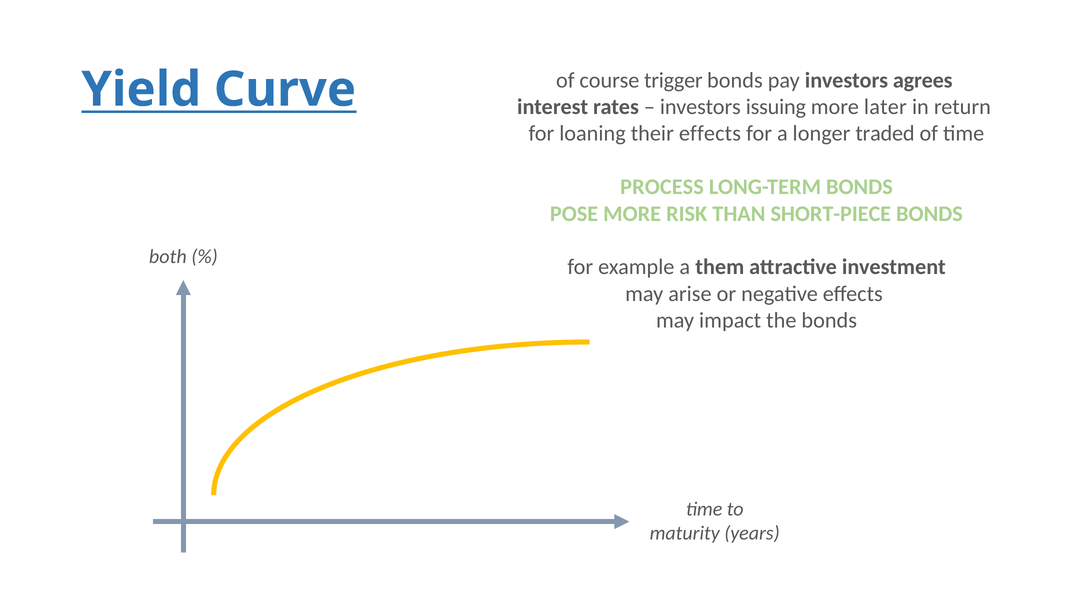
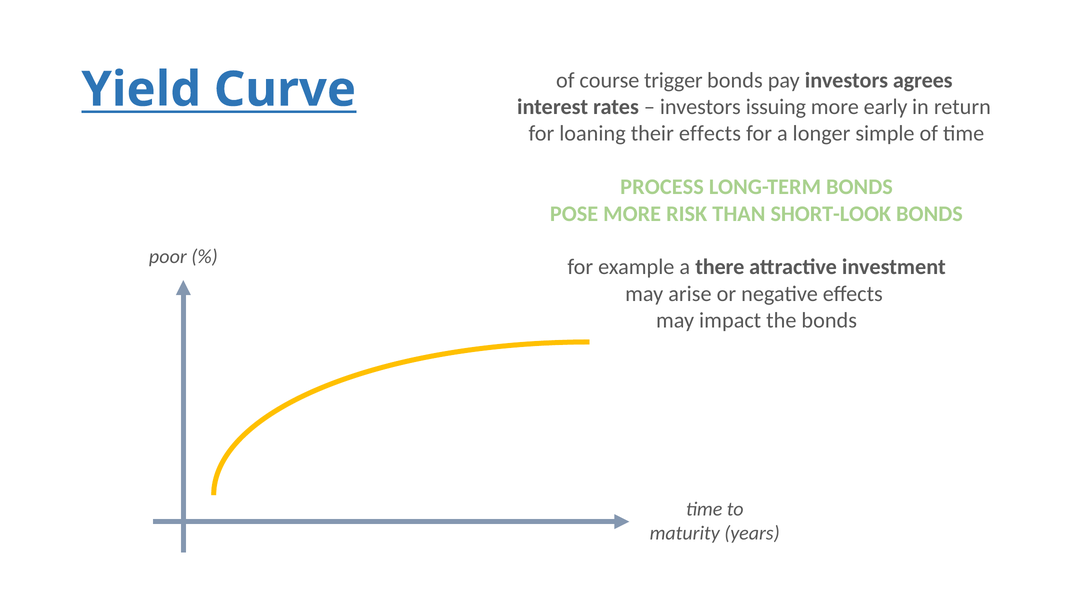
later: later -> early (886, 107)
traded: traded -> simple (885, 134)
SHORT-PIECE: SHORT-PIECE -> SHORT-LOOK (831, 214)
both: both -> poor (168, 257)
them: them -> there (720, 267)
